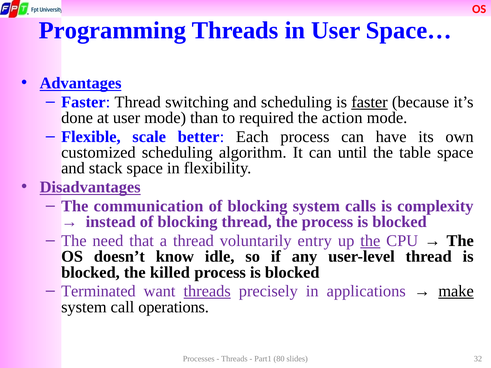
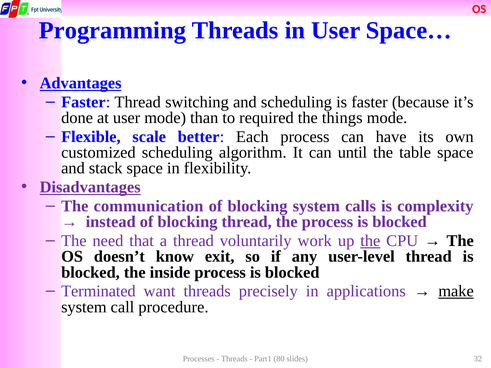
faster underline: present -> none (370, 102)
action: action -> things (342, 118)
entry: entry -> work (315, 241)
idle: idle -> exit (220, 257)
killed: killed -> inside (170, 272)
threads underline: present -> none (207, 291)
operations: operations -> procedure (173, 307)
